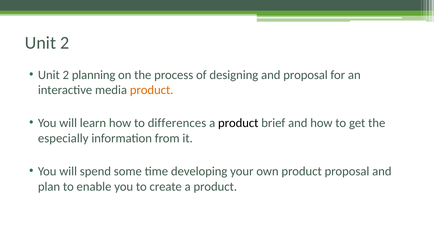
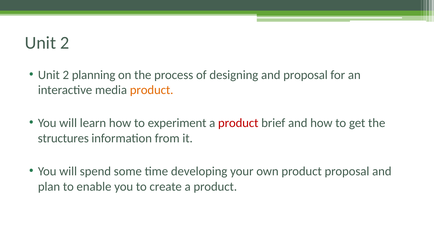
differences: differences -> experiment (177, 123)
product colour: black -> red (238, 123)
especially: especially -> structures (63, 138)
